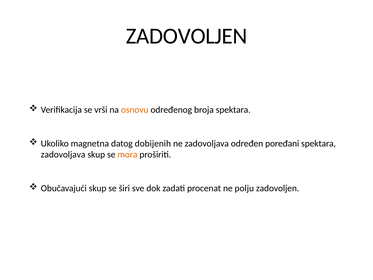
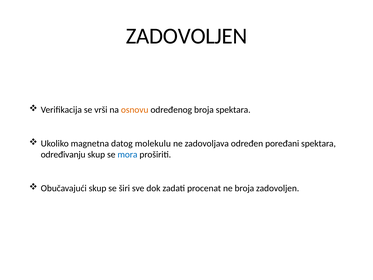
dobijenih: dobijenih -> molekulu (153, 143)
zadovoljava: zadovoljava -> određivanju (63, 155)
mora colour: orange -> blue (127, 155)
ne polju: polju -> broja (244, 188)
